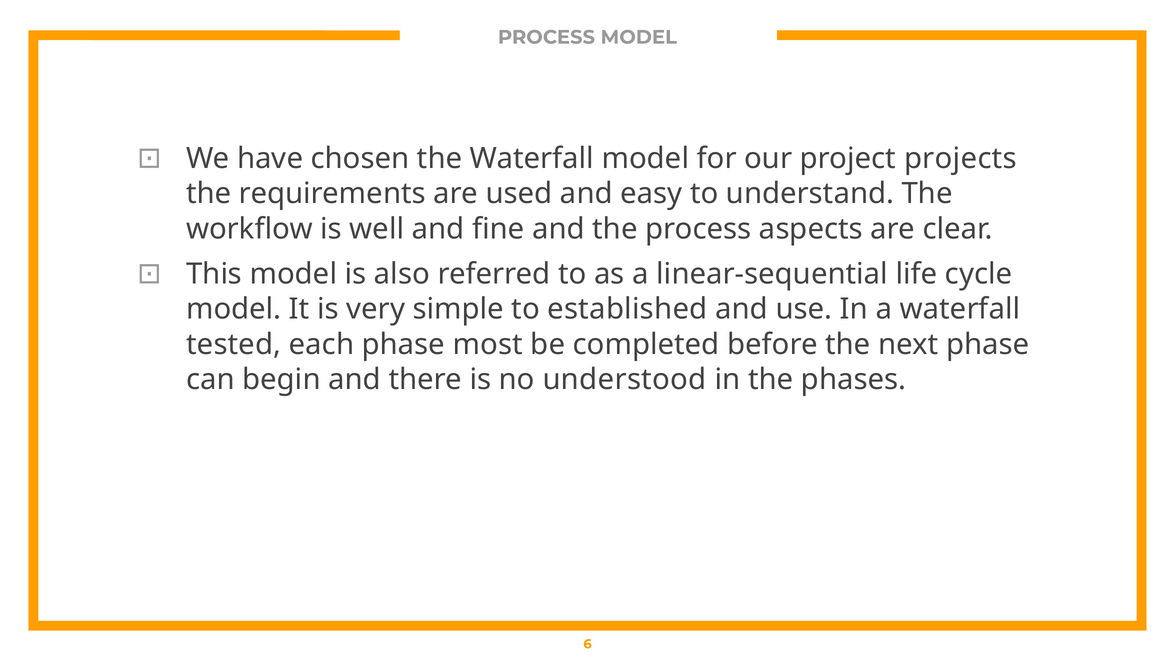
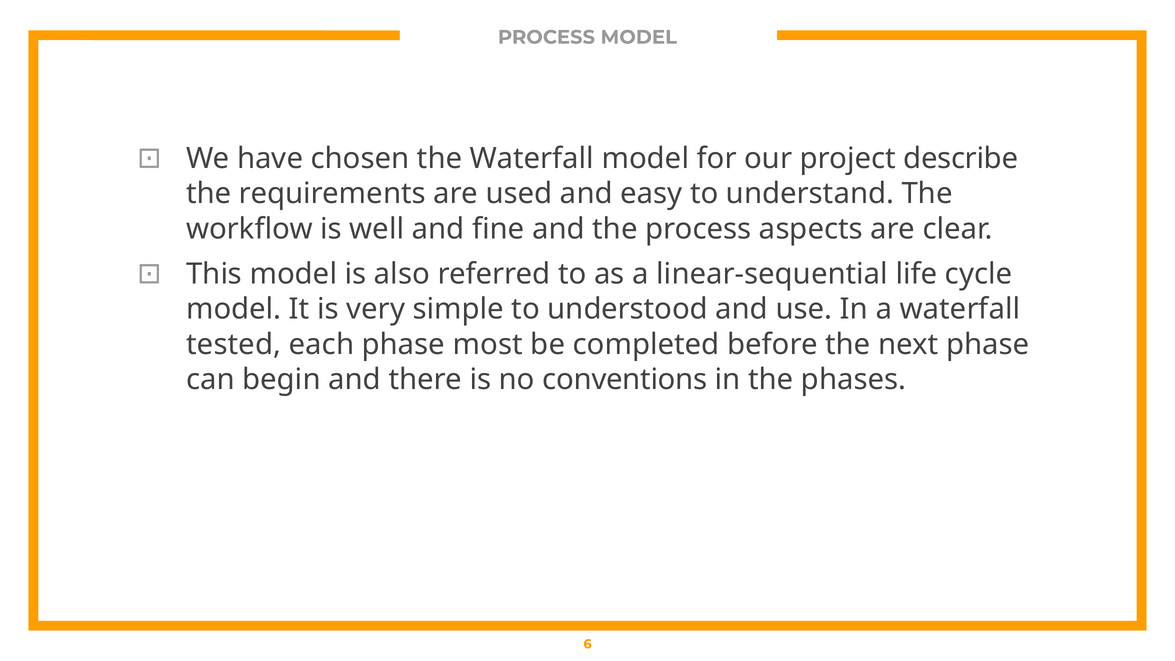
projects: projects -> describe (961, 158)
established: established -> understood (628, 309)
understood: understood -> conventions (625, 380)
